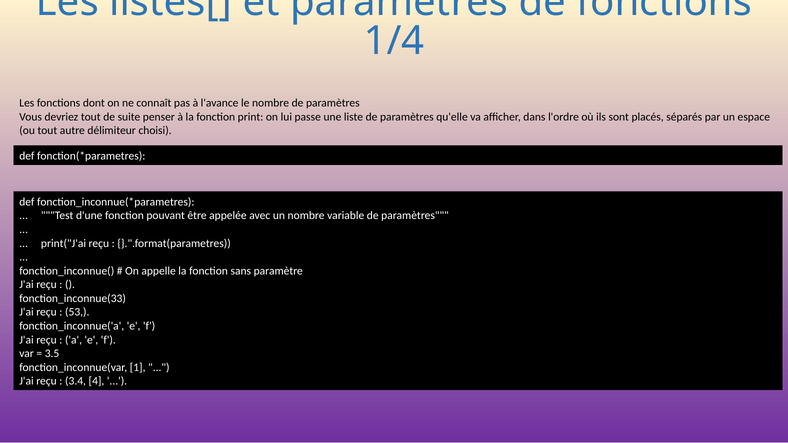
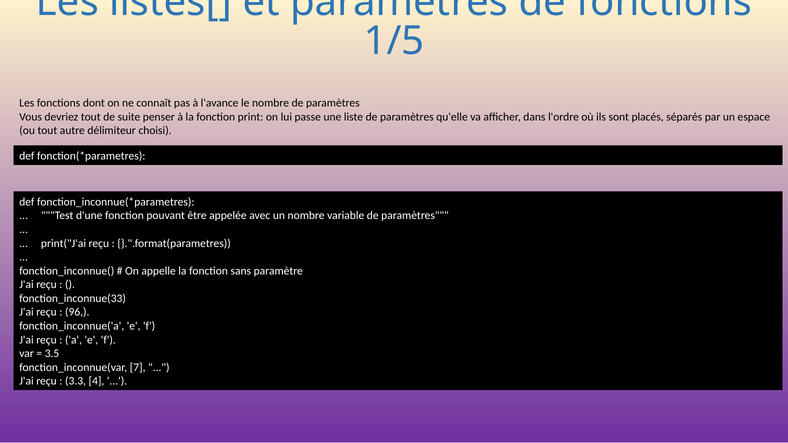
1/4: 1/4 -> 1/5 (394, 41)
53: 53 -> 96 (77, 312)
1: 1 -> 7 (138, 368)
3.4: 3.4 -> 3.3 (76, 381)
